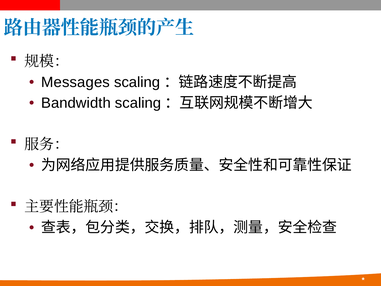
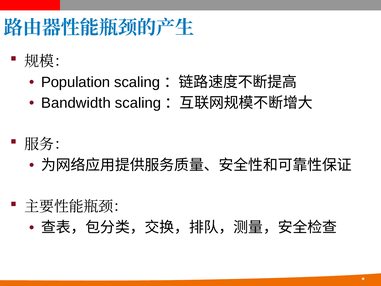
Messages: Messages -> Population (76, 82)
